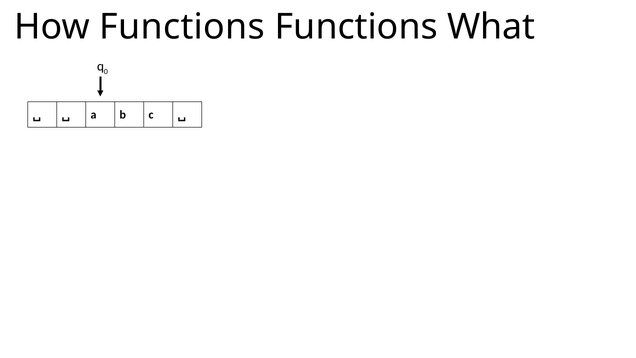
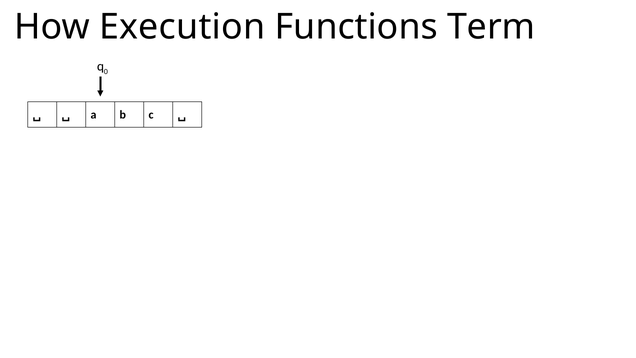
How Functions: Functions -> Execution (182, 27)
What: What -> Term (491, 27)
